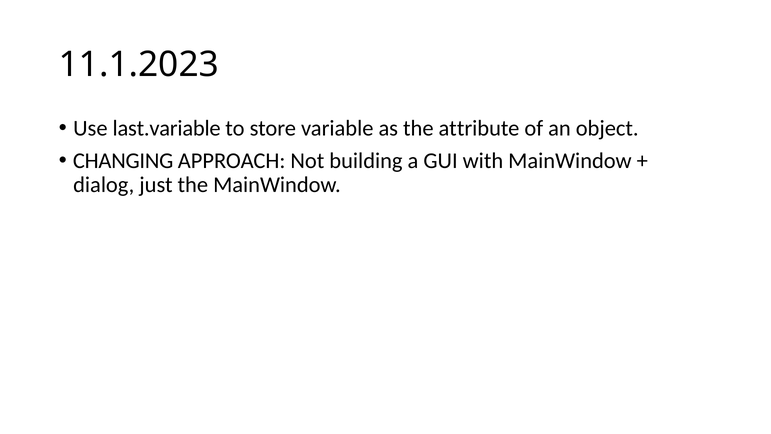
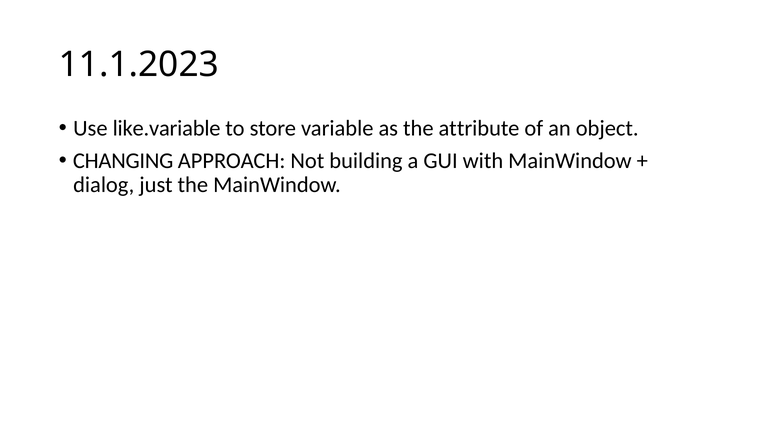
last.variable: last.variable -> like.variable (167, 128)
